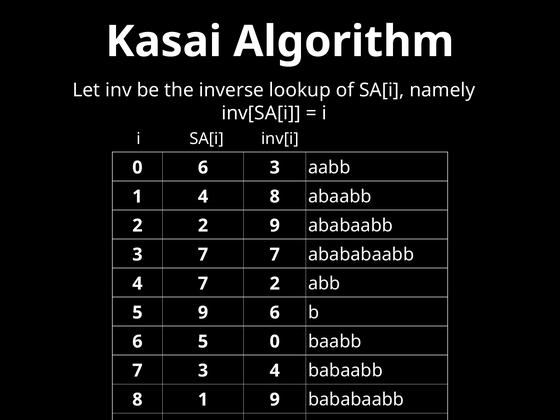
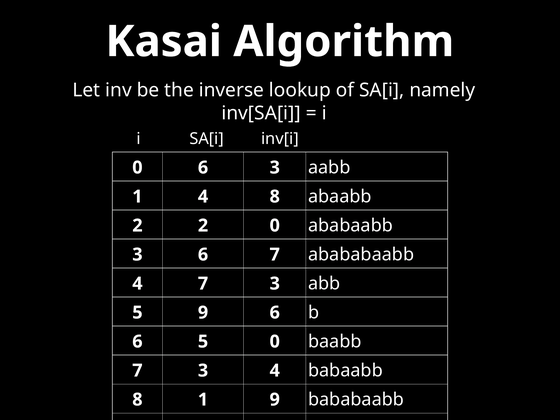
2 9: 9 -> 0 (275, 226)
3 7: 7 -> 6 (203, 255)
4 7 2: 2 -> 3 (275, 284)
